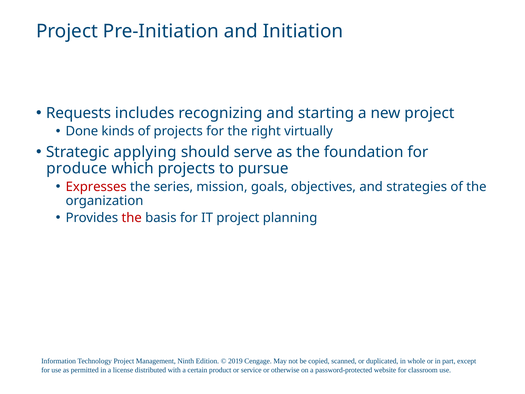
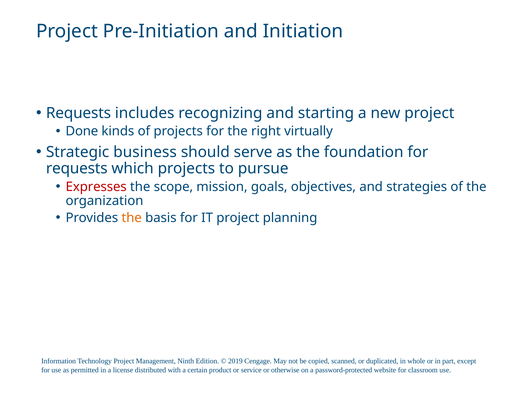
applying: applying -> business (145, 152)
produce: produce -> requests (77, 168)
series: series -> scope (173, 187)
the colour: red -> orange (132, 218)
